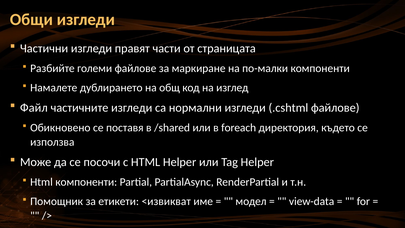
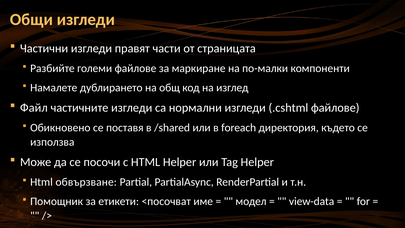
Html компоненти: компоненти -> обвързване (86, 182)
<извикват: <извикват -> <посочват (166, 201)
